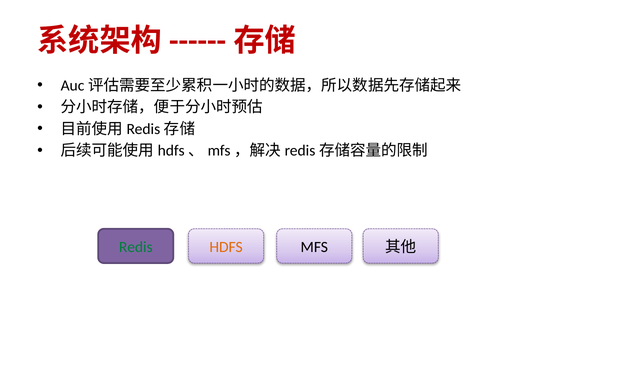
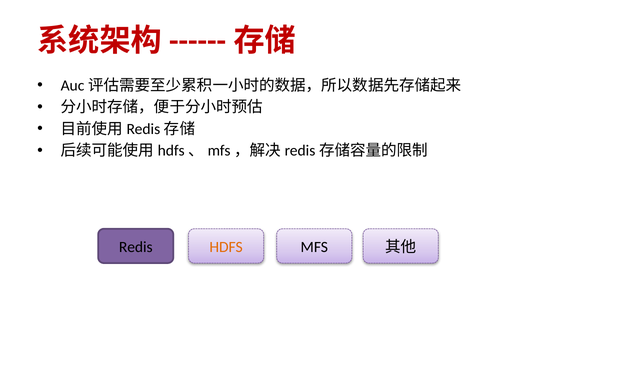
Redis colour: green -> black (136, 247)
